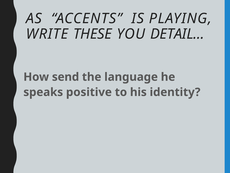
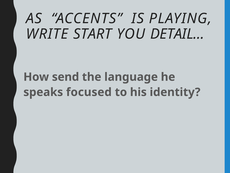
THESE: THESE -> START (92, 34)
positive: positive -> focused (89, 92)
